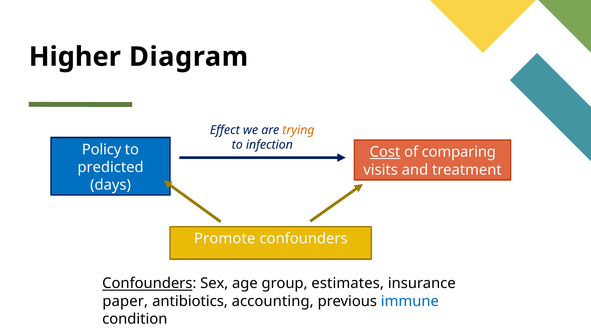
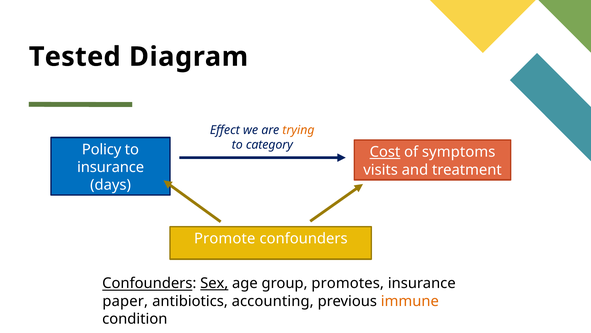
Higher: Higher -> Tested (75, 57)
infection: infection -> category (269, 145)
comparing: comparing -> symptoms (459, 152)
predicted: predicted -> insurance (111, 167)
Sex underline: none -> present (214, 283)
estimates: estimates -> promotes (348, 283)
immune colour: blue -> orange (410, 301)
